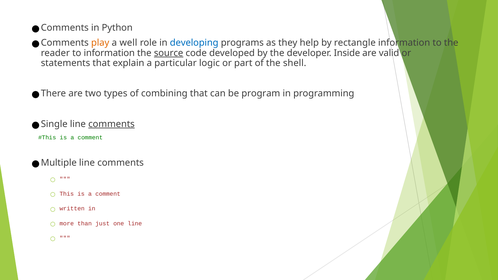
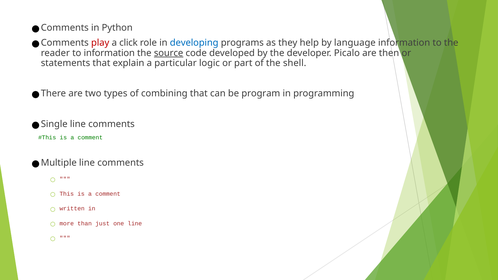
play colour: orange -> red (100, 43)
well: well -> click (129, 43)
rectangle: rectangle -> language (355, 43)
Inside: Inside -> Picalo (347, 53)
valid: valid -> then (389, 53)
comments underline: present -> none (111, 124)
